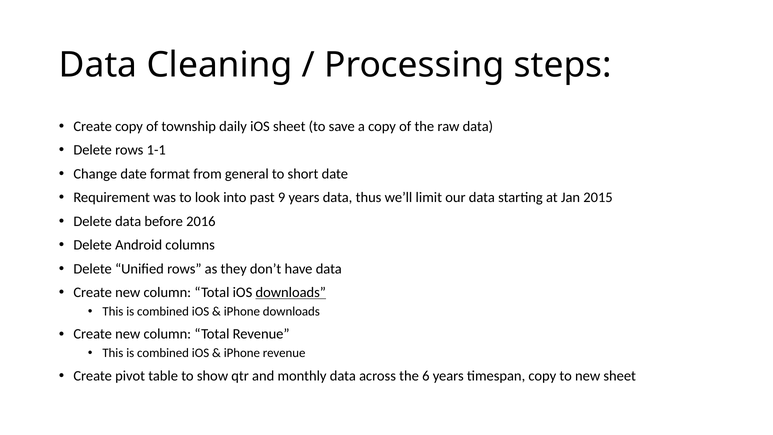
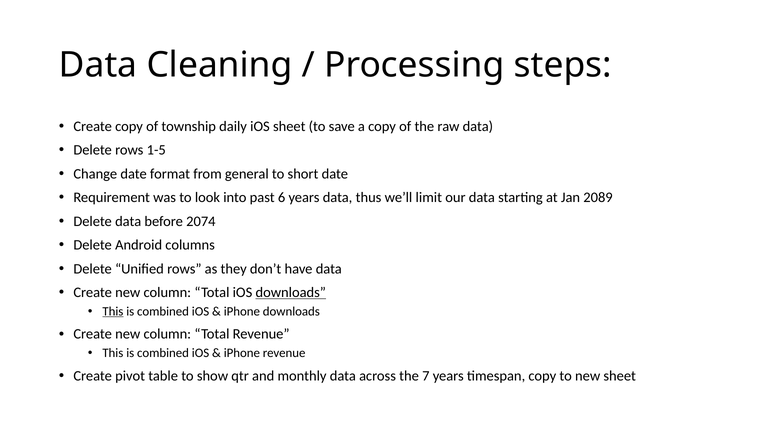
1-1: 1-1 -> 1-5 (156, 150)
9: 9 -> 6 (282, 198)
2015: 2015 -> 2089 (598, 198)
2016: 2016 -> 2074 (201, 221)
This underline: none -> present (113, 311)
6: 6 -> 7 (426, 376)
